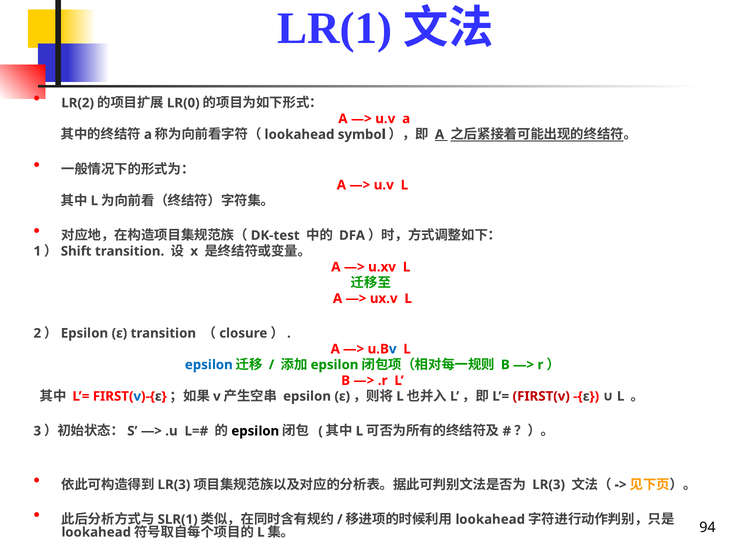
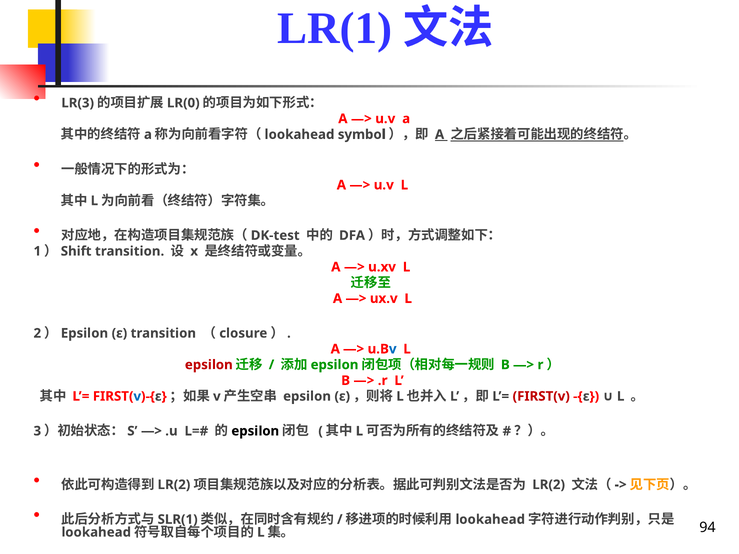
LR(2: LR(2 -> LR(3 (78, 103)
epsilon colour: blue -> red (209, 365)
LR(3: LR(3 -> LR(2 (174, 485)
LR(3: LR(3 -> LR(2 (549, 485)
